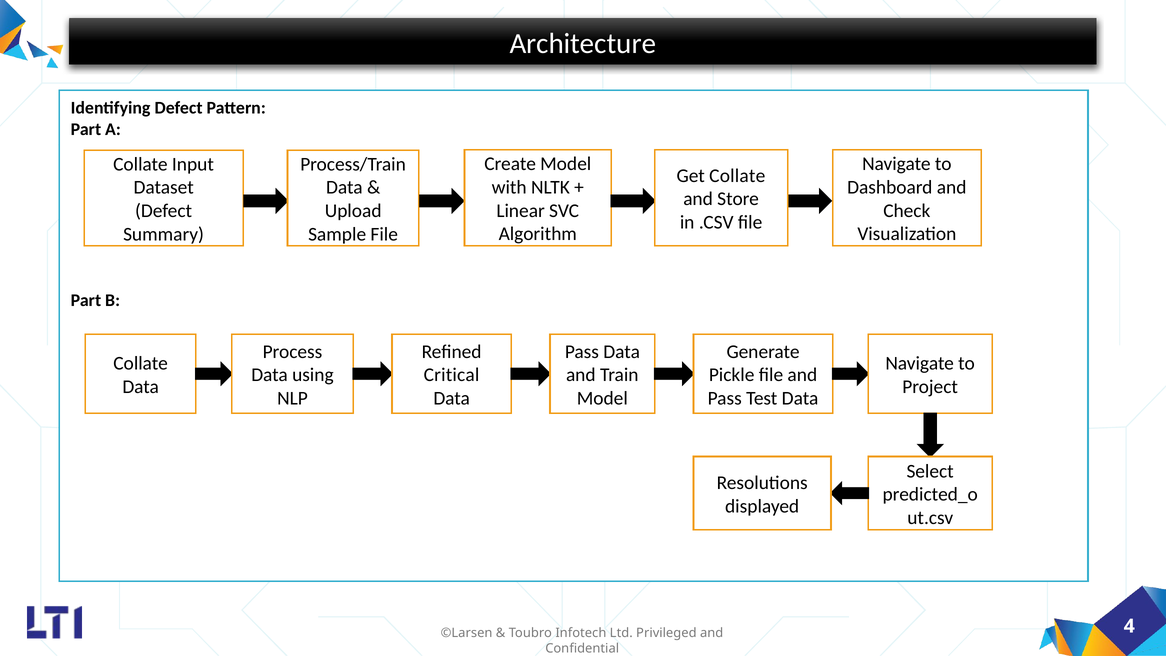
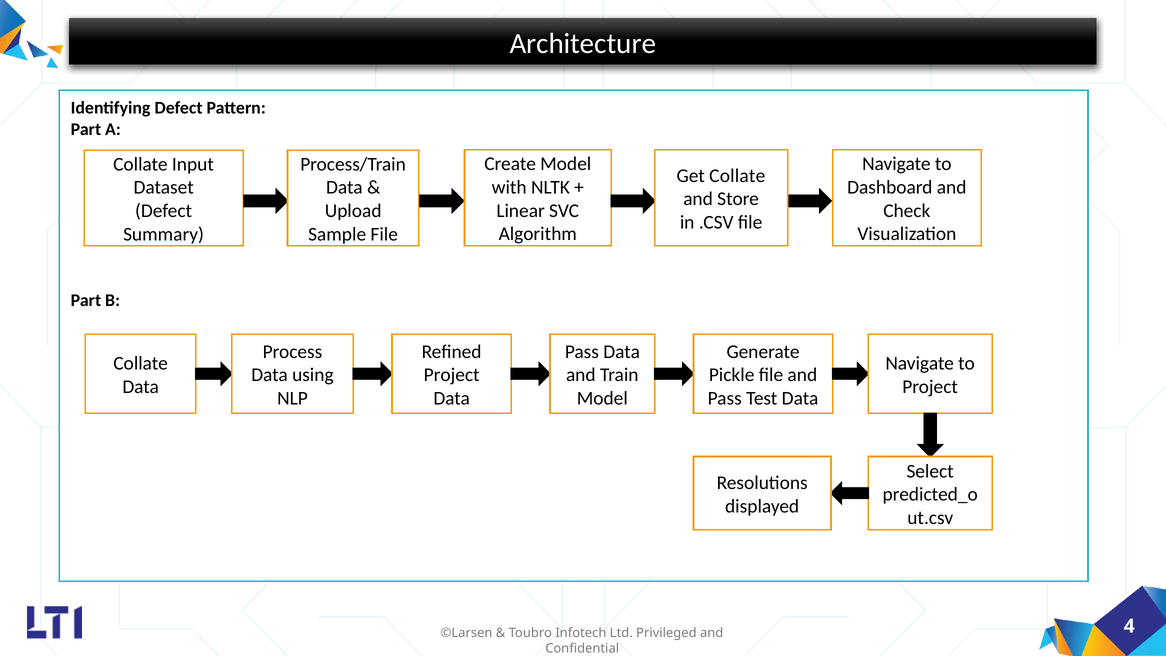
Critical: Critical -> Project (452, 375)
